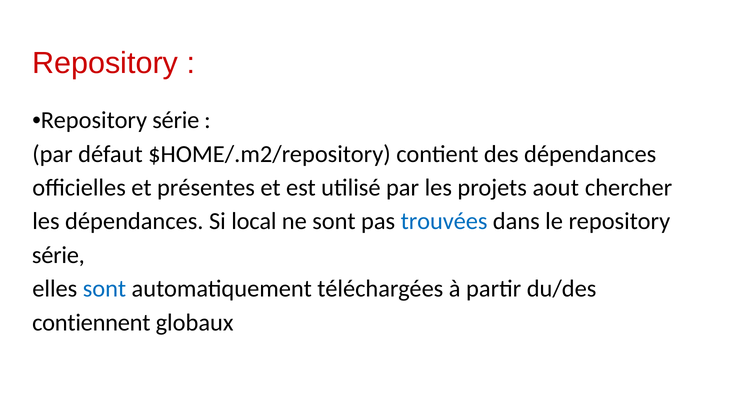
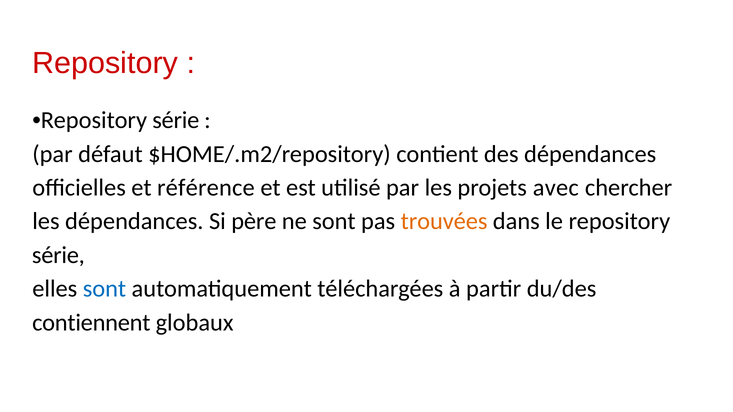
présentes: présentes -> référence (206, 188)
aout: aout -> avec (556, 188)
local: local -> père (254, 222)
trouvées colour: blue -> orange (444, 222)
